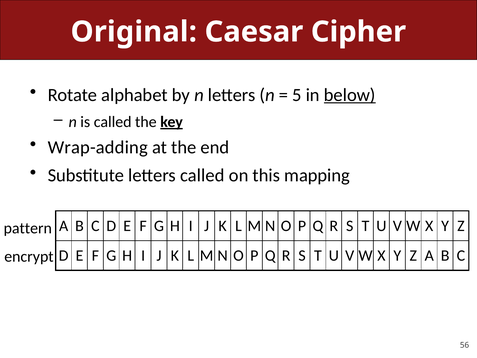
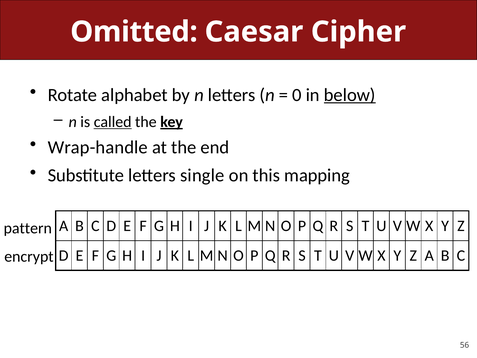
Original: Original -> Omitted (134, 32)
5: 5 -> 0 (297, 95)
called underline: none -> present (113, 122)
Wrap-adding: Wrap-adding -> Wrap-handle (98, 147)
letters called: called -> single (202, 175)
